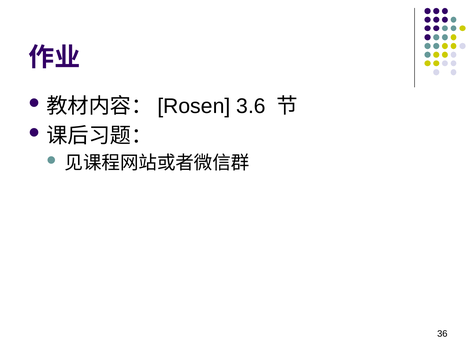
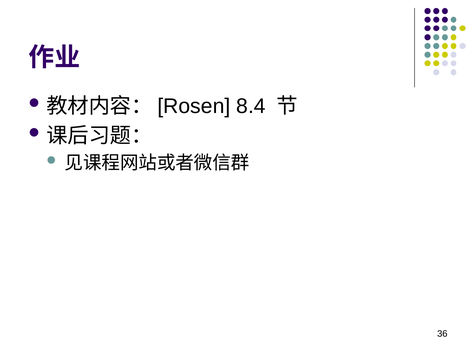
3.6: 3.6 -> 8.4 (251, 106)
